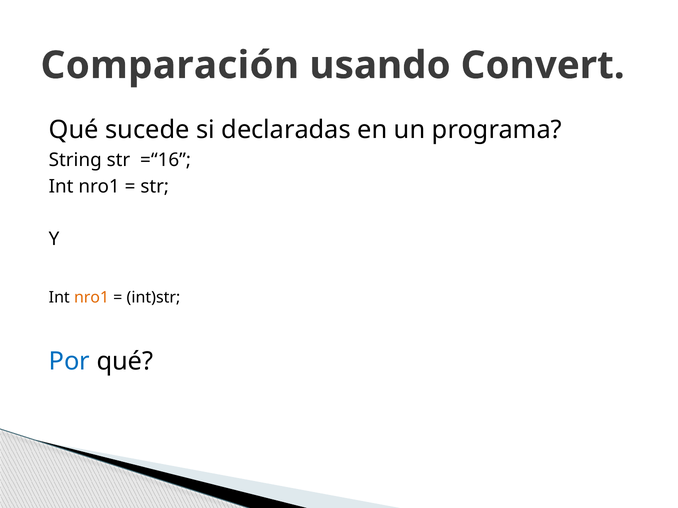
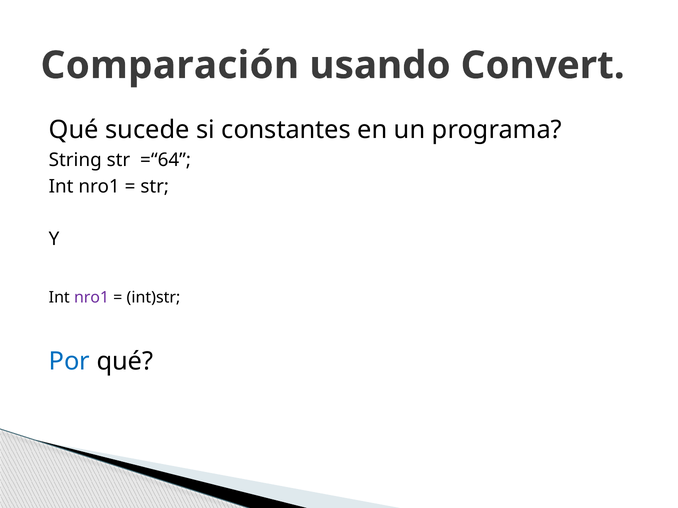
declaradas: declaradas -> constantes (286, 130)
=“16: =“16 -> =“64 (166, 160)
nro1 colour: orange -> purple (92, 298)
